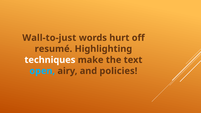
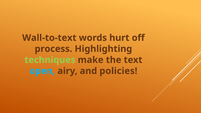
Wall-to-just: Wall-to-just -> Wall-to-text (49, 38)
resumé: resumé -> process (53, 49)
techniques colour: white -> light green (50, 60)
